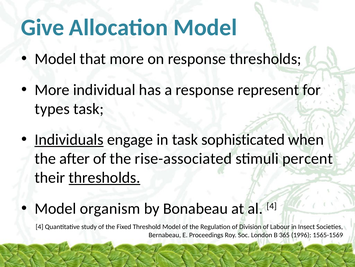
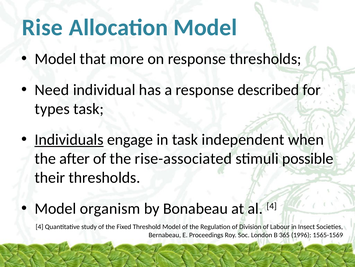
Give: Give -> Rise (42, 27)
More: More -> Need (52, 90)
represent: represent -> described (268, 90)
sophisticated: sophisticated -> independent (243, 139)
percent: percent -> possible (308, 158)
thresholds underline: present -> none (104, 177)
